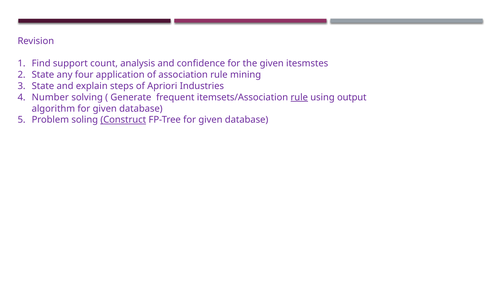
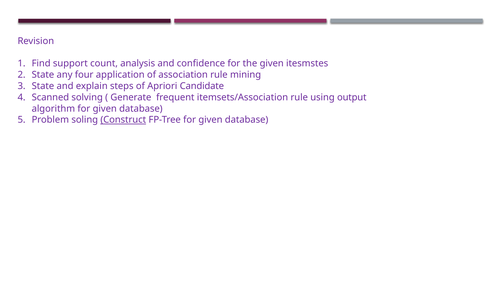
Industries: Industries -> Candidate (202, 86)
Number: Number -> Scanned (50, 97)
rule underline: present -> none (299, 97)
